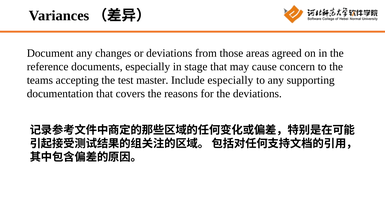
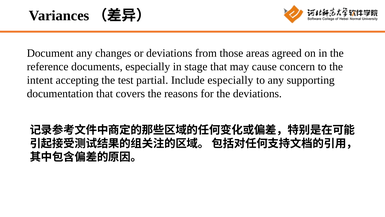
teams: teams -> intent (40, 80)
master: master -> partial (152, 80)
